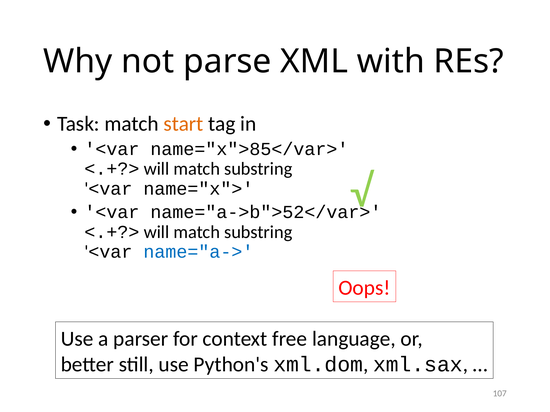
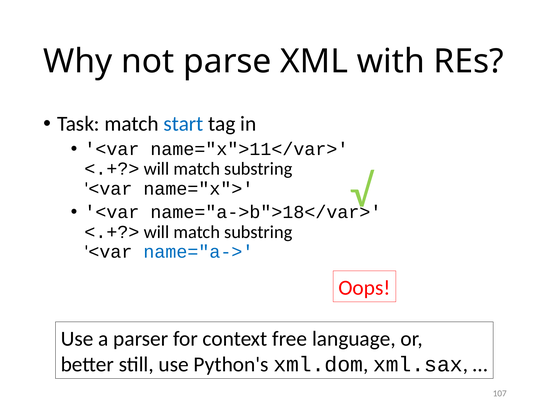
start colour: orange -> blue (184, 124)
name="x">85</var>: name="x">85</var> -> name="x">11</var> (250, 149)
name="a->b">52</var>: name="a->b">52</var> -> name="a->b">18</var> (266, 212)
